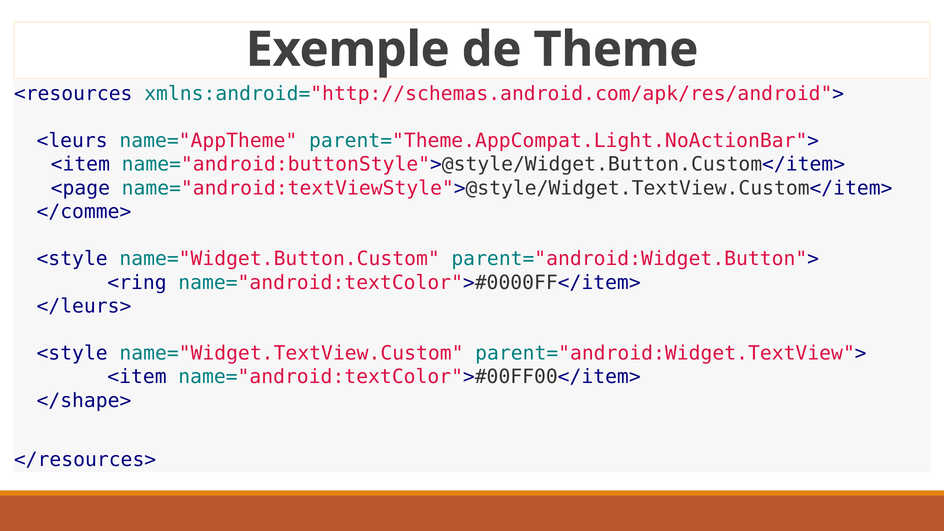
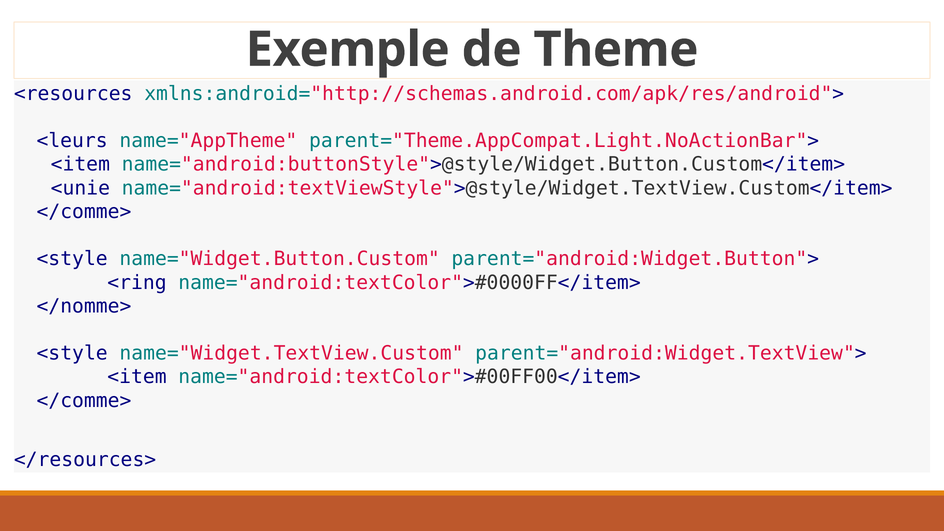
<page: <page -> <unie (80, 188)
</leurs>: </leurs> -> </nomme> (84, 306)
</shape>: </shape> -> </comme> (84, 401)
